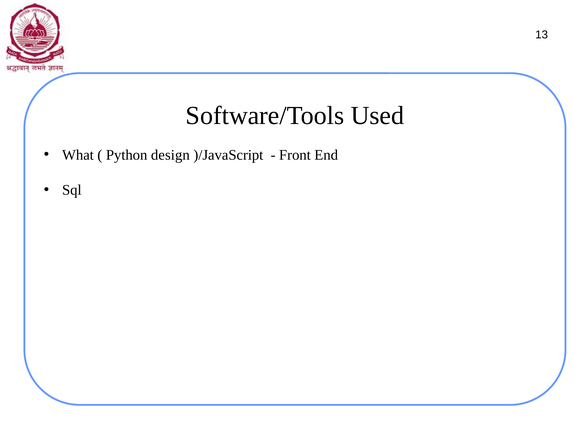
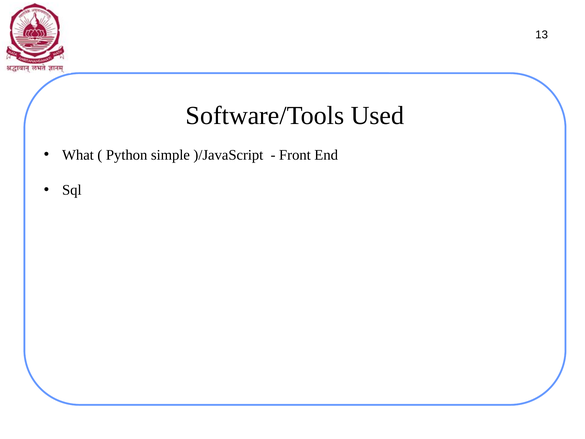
design: design -> simple (170, 155)
